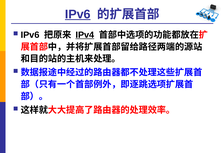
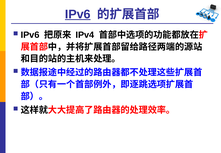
IPv4 underline: present -> none (85, 35)
